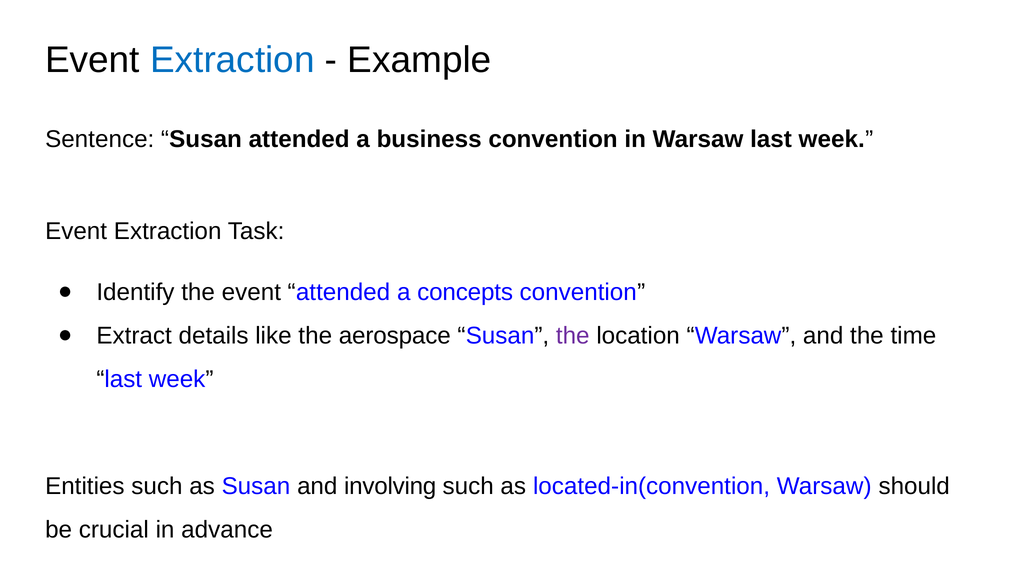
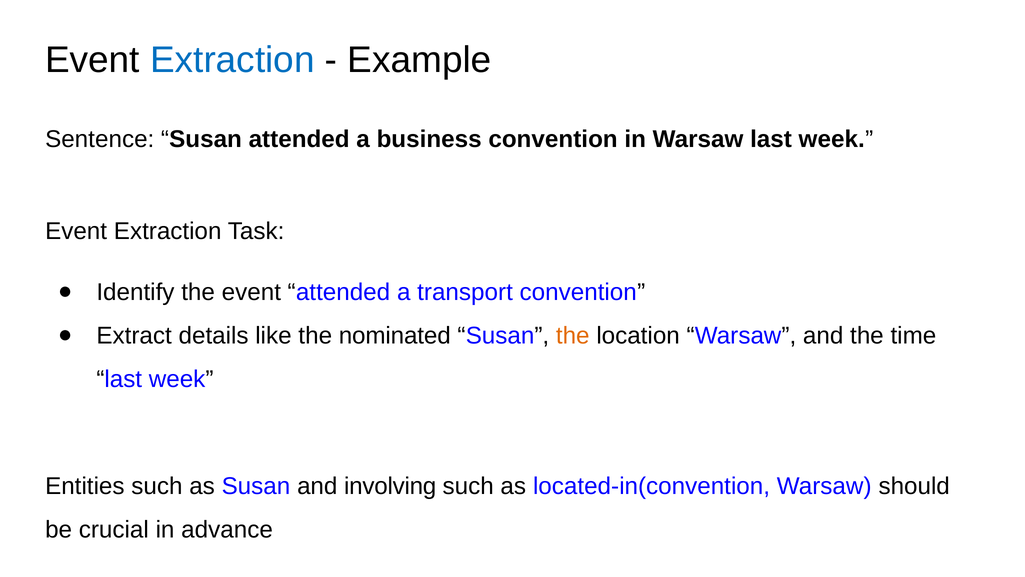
concepts: concepts -> transport (465, 292)
aerospace: aerospace -> nominated (395, 335)
the colour: purple -> orange (573, 335)
